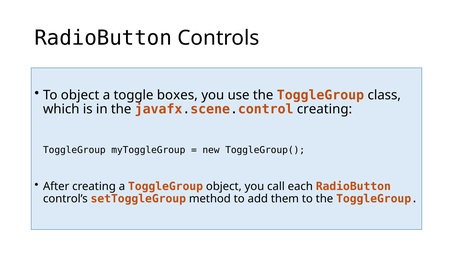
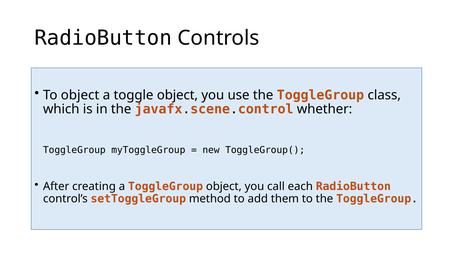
toggle boxes: boxes -> object (177, 95)
javafx.scene.control creating: creating -> whether (325, 109)
